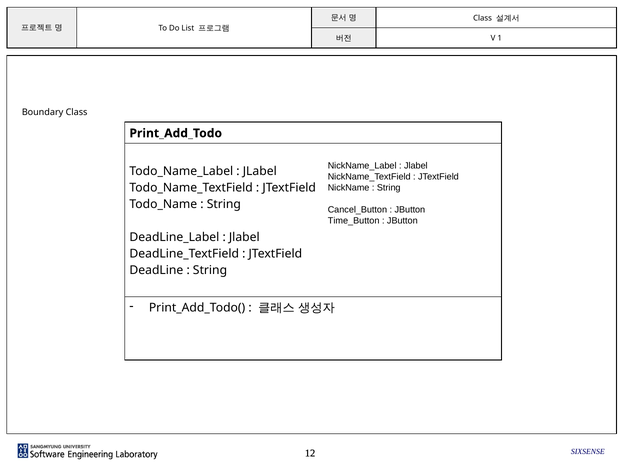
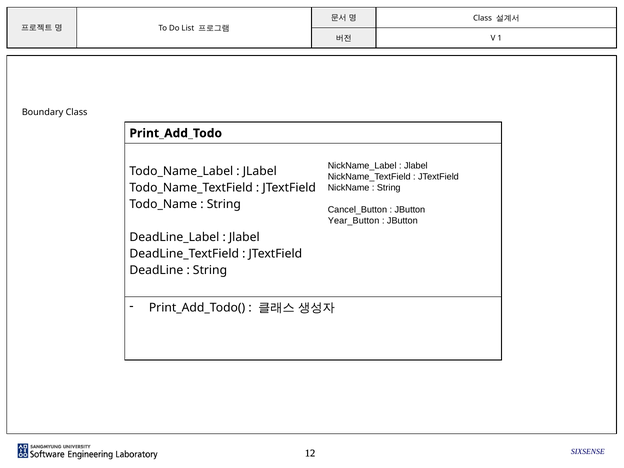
Time_Button: Time_Button -> Year_Button (354, 221)
